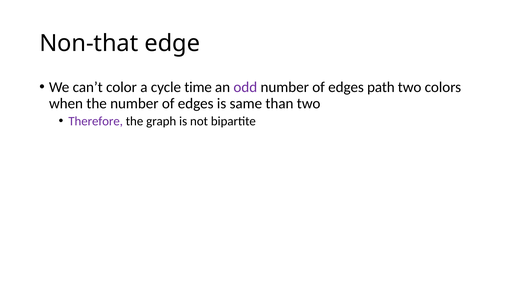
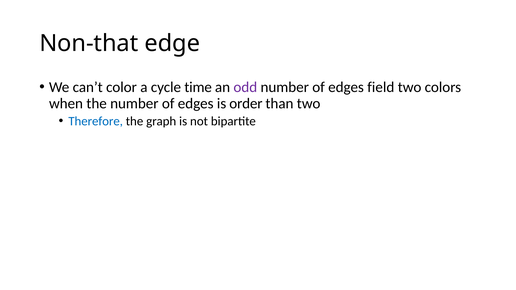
path: path -> field (381, 87)
same: same -> order (246, 103)
Therefore colour: purple -> blue (96, 121)
